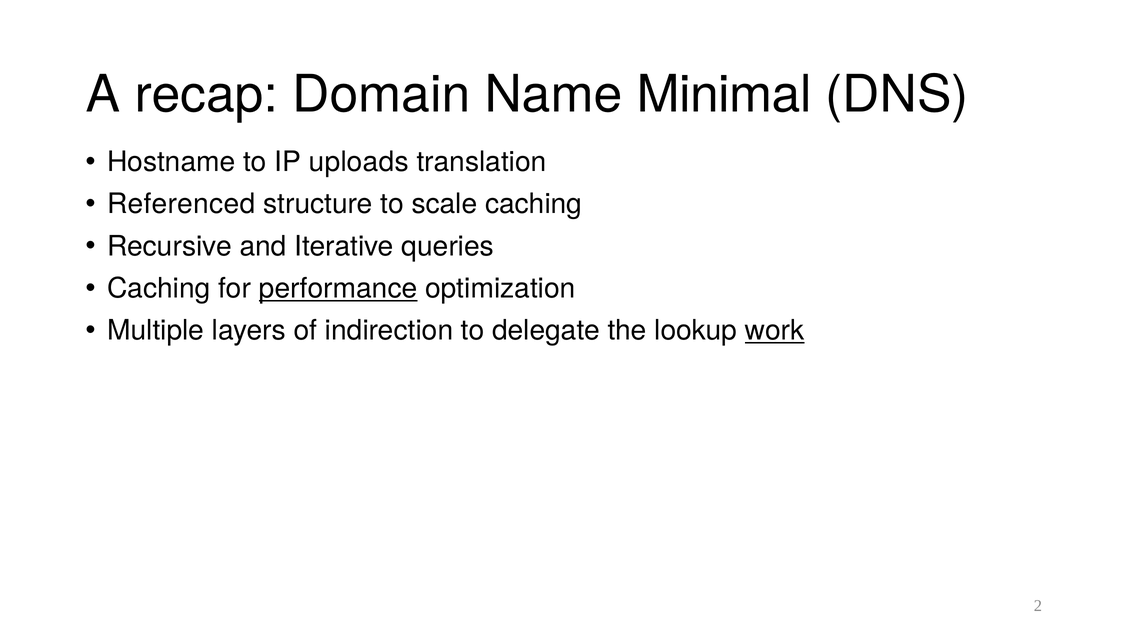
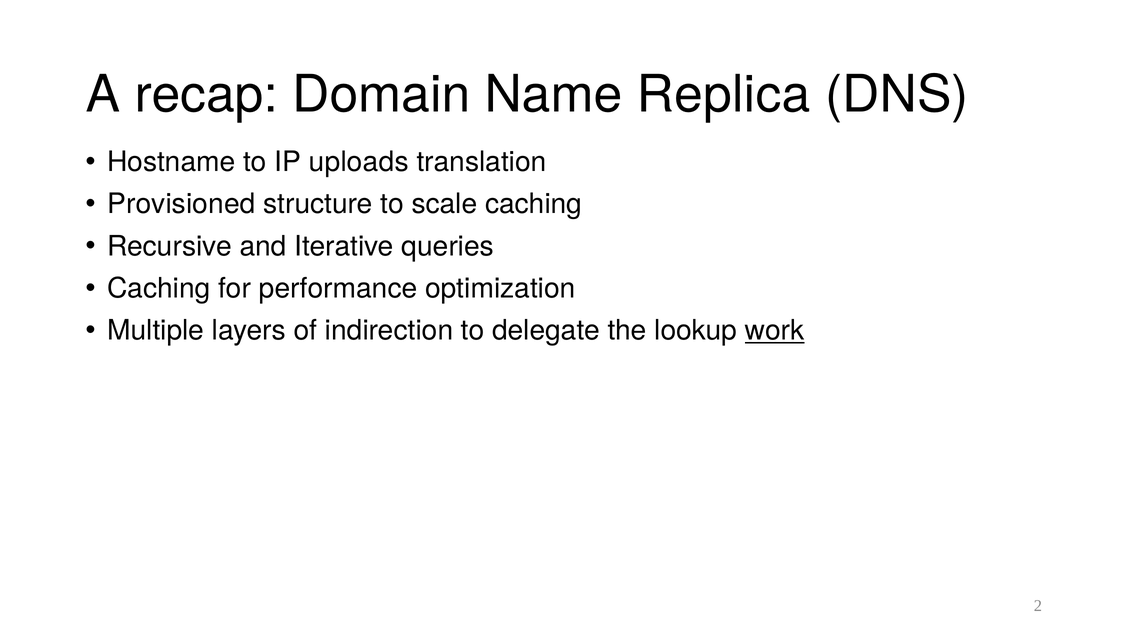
Minimal: Minimal -> Replica (724, 95)
Referenced: Referenced -> Provisioned (181, 204)
performance underline: present -> none (338, 289)
